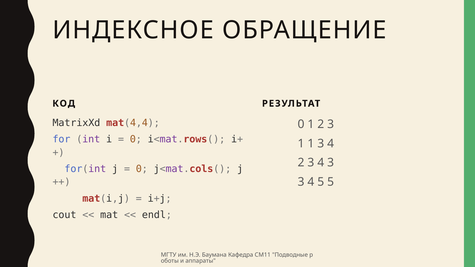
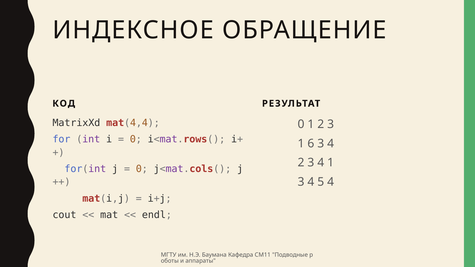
1 1: 1 -> 6 (311, 144)
4 3: 3 -> 1 (331, 163)
5 5: 5 -> 4 (331, 182)
